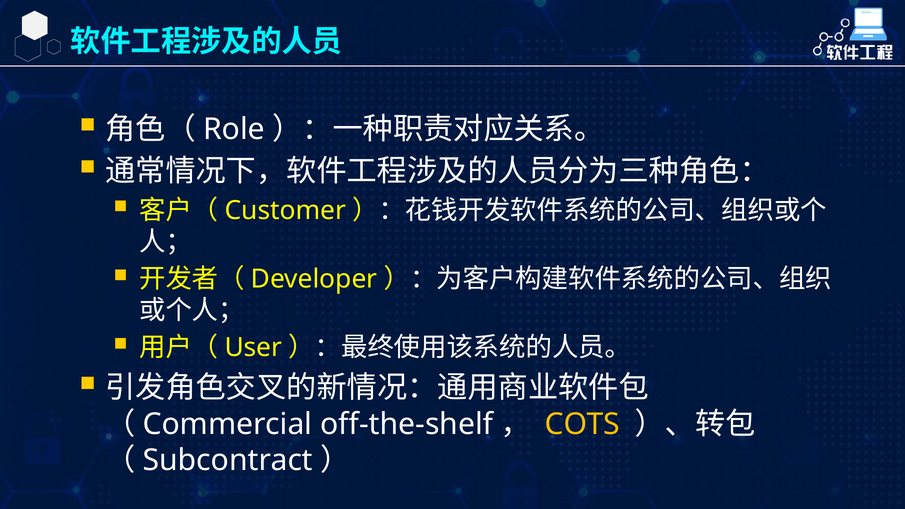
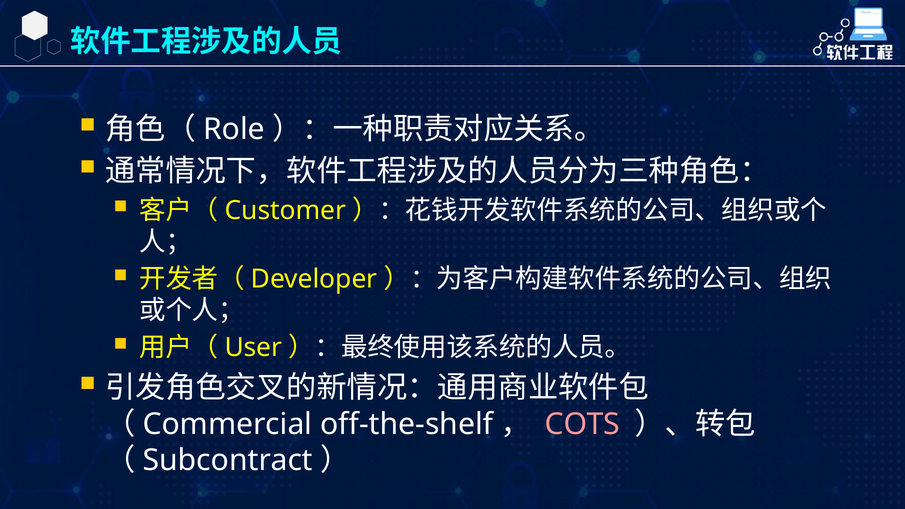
COTS colour: yellow -> pink (582, 424)
